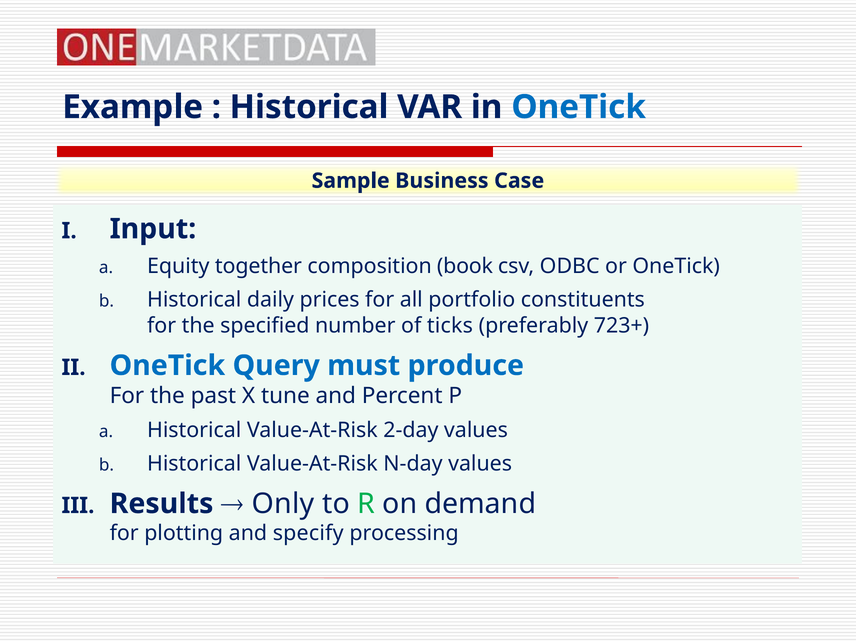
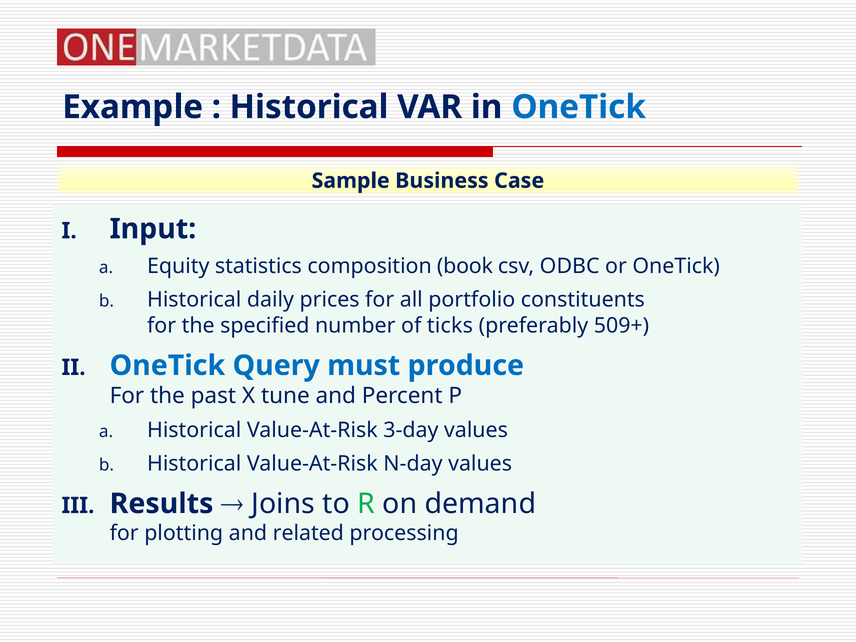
together: together -> statistics (258, 266)
723+: 723+ -> 509+ (621, 326)
2-day: 2-day -> 3-day (411, 430)
Only: Only -> Joins (283, 504)
specify: specify -> related (308, 533)
